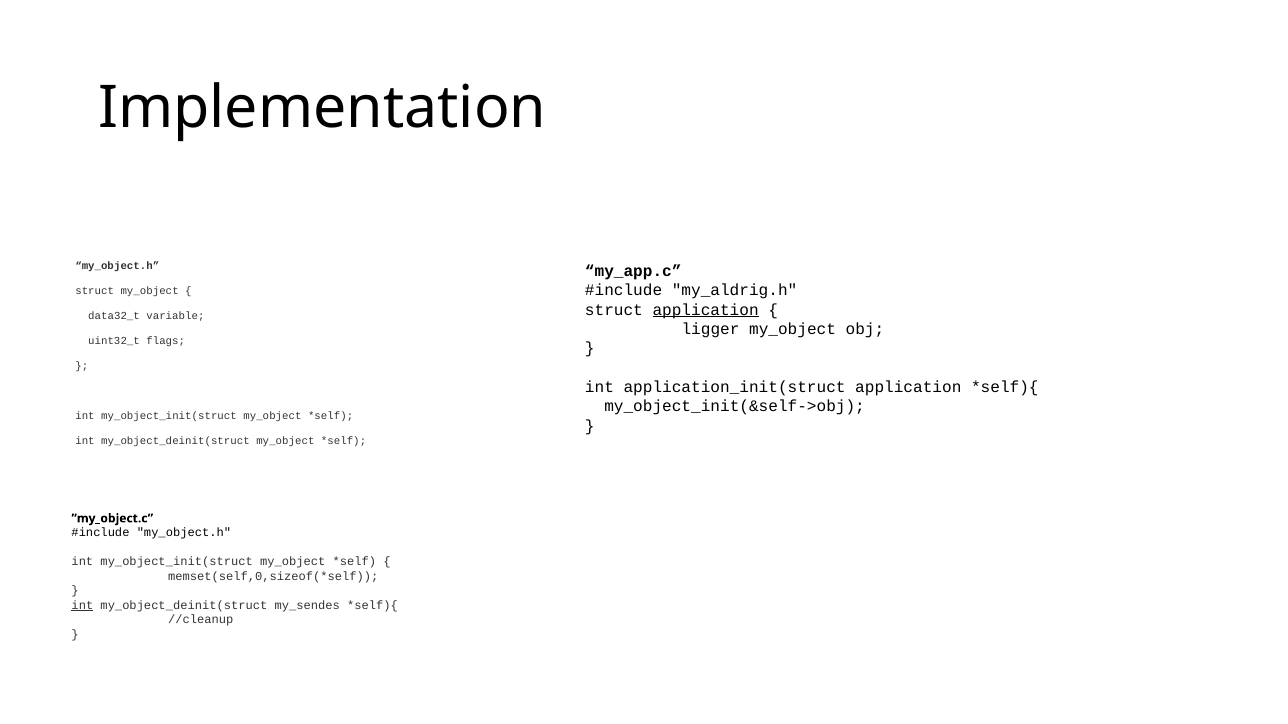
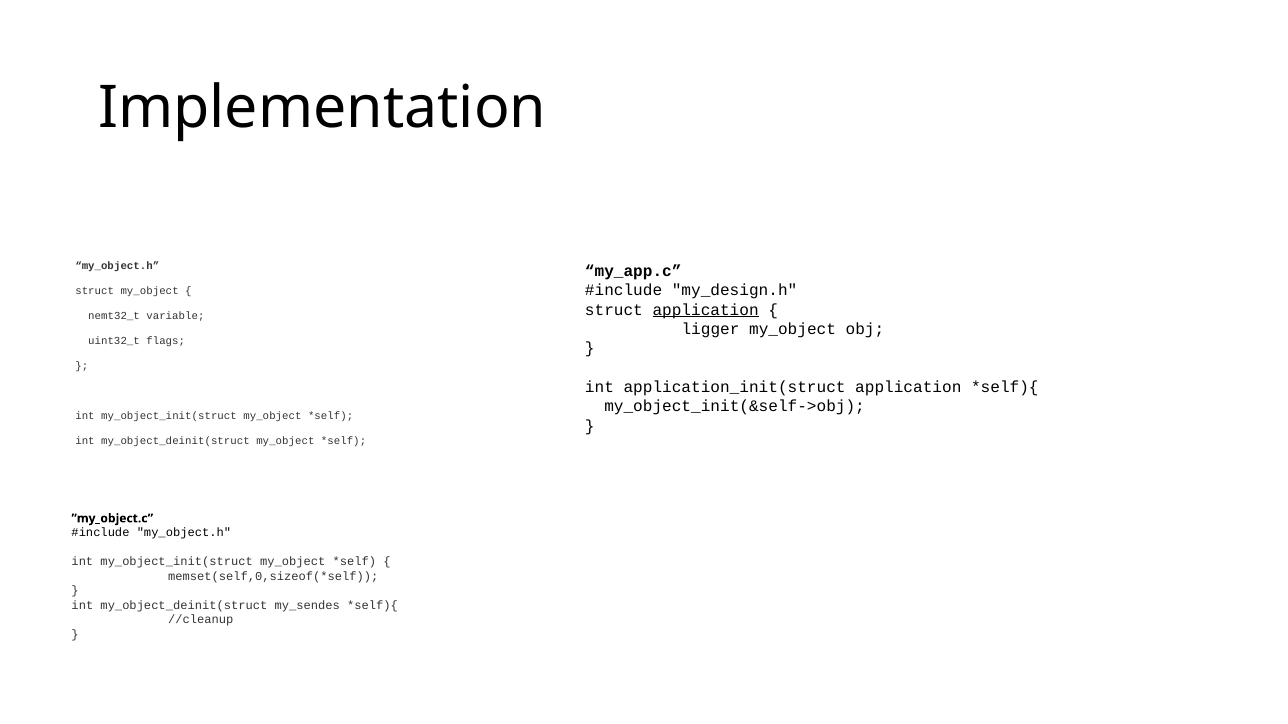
my_aldrig.h: my_aldrig.h -> my_design.h (735, 291)
data32_t: data32_t -> nemt32_t (114, 317)
int underline: present -> none (82, 606)
